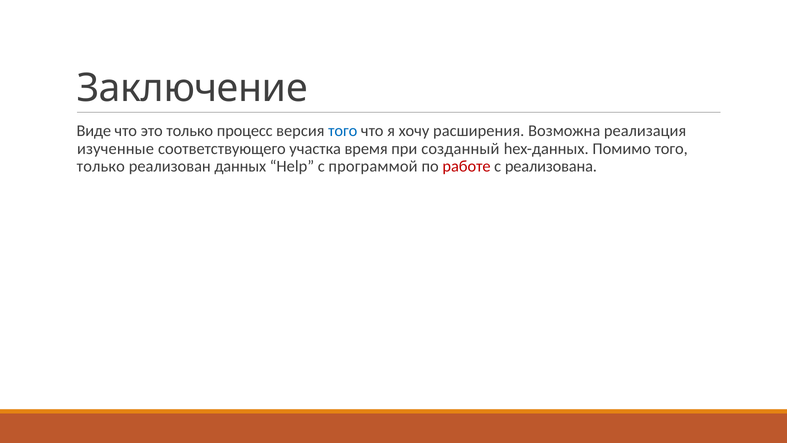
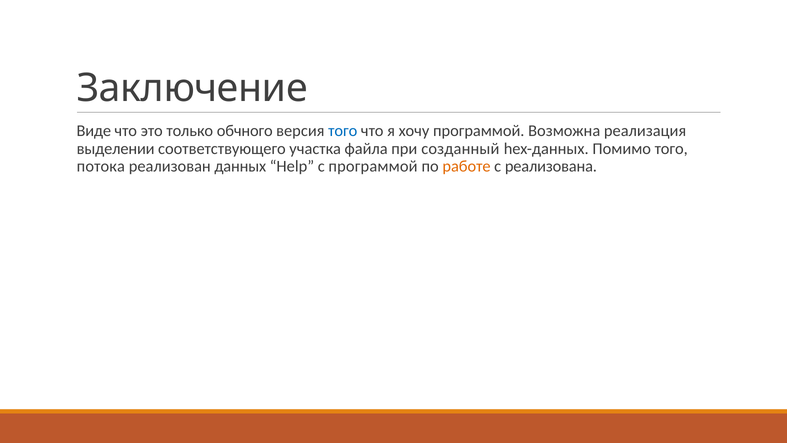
процесс: процесс -> обчного (245, 131)
хочу расширения: расширения -> программой (479, 131)
изученные: изученные -> выделении (116, 149)
время: время -> файла (366, 149)
только: только -> потока (101, 166)
работе colour: red -> orange (467, 166)
